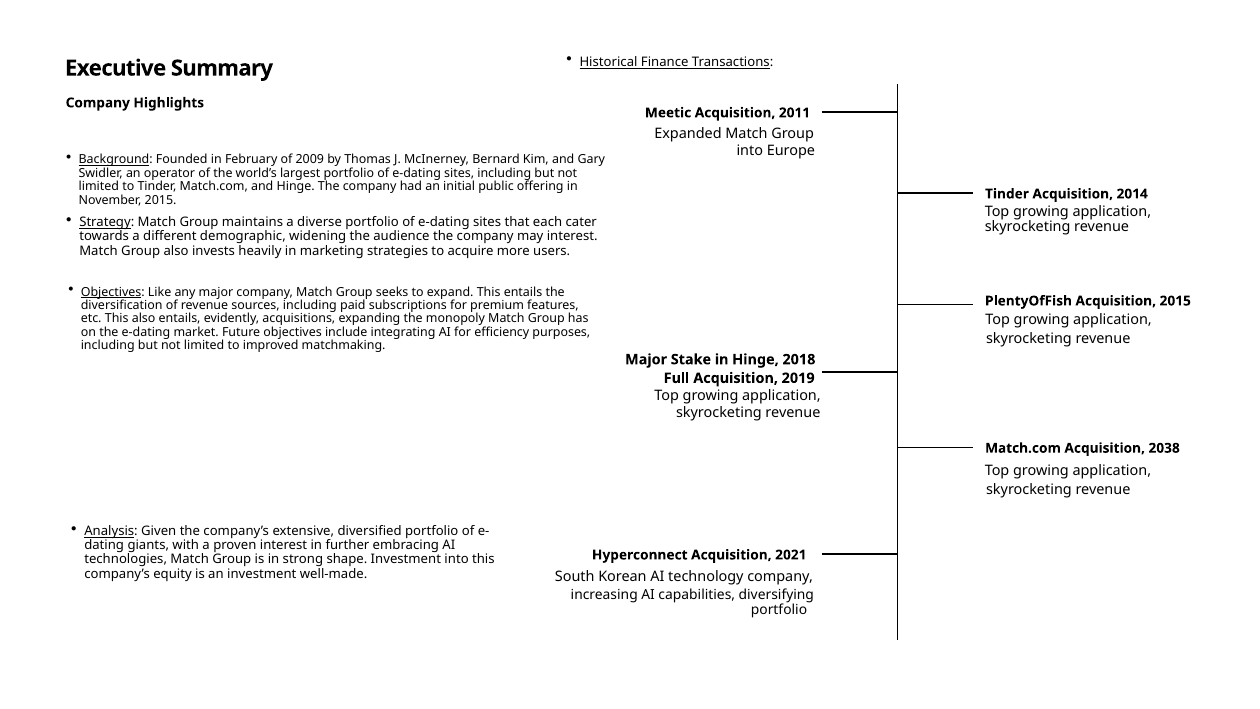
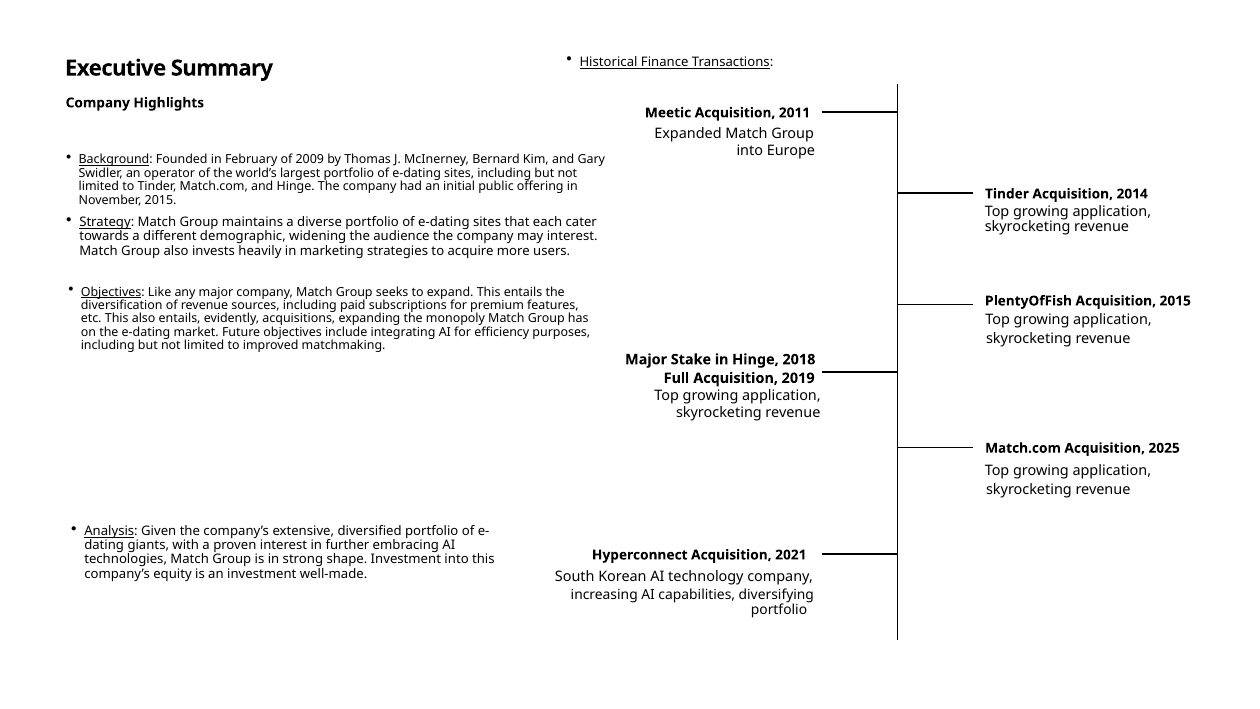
2038: 2038 -> 2025 (1164, 448)
